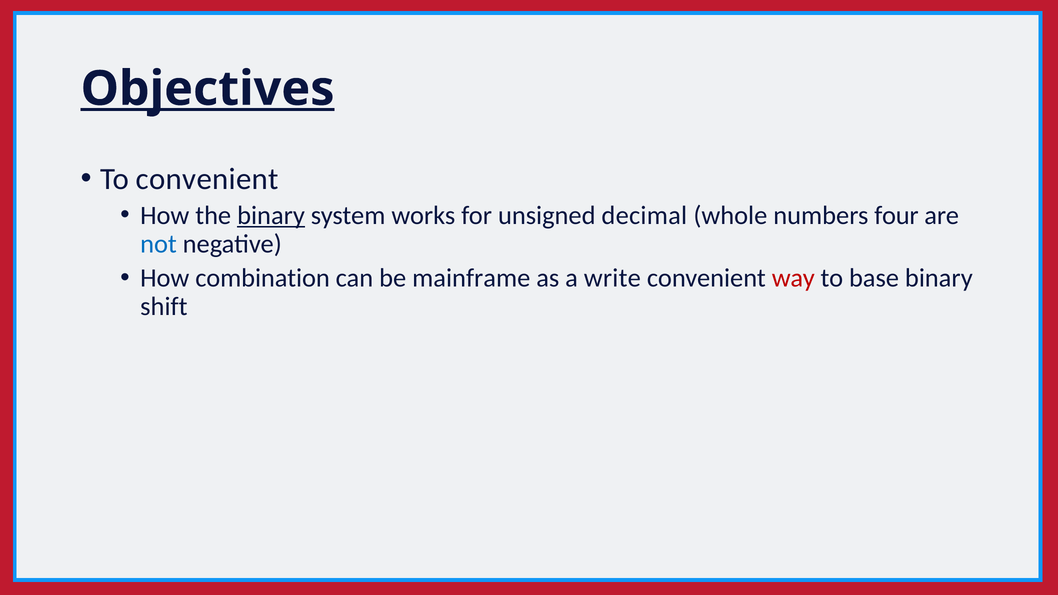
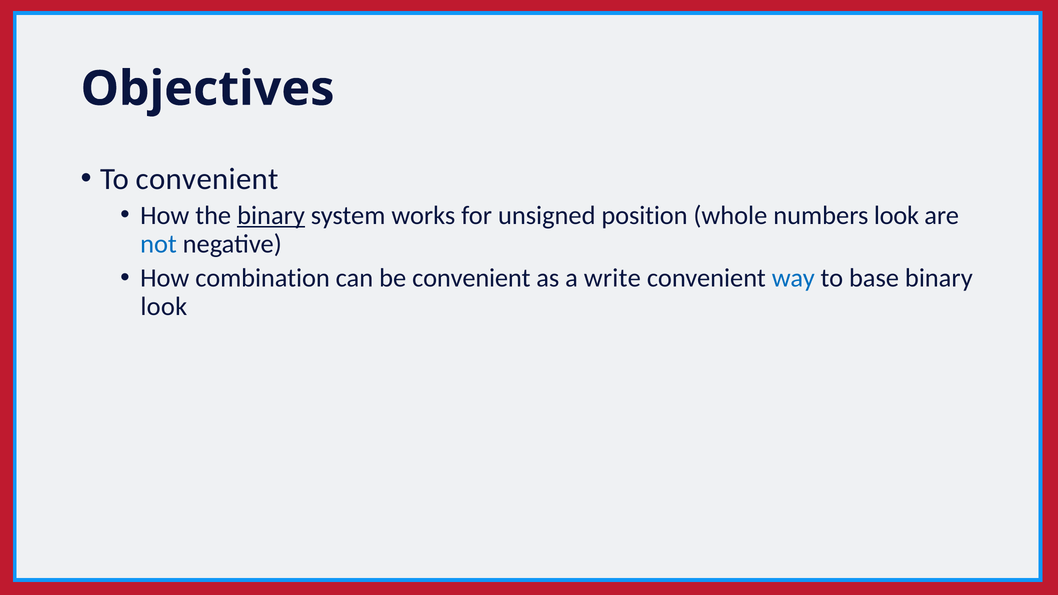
Objectives underline: present -> none (208, 89)
decimal: decimal -> position (645, 215)
numbers four: four -> look (896, 215)
be mainframe: mainframe -> convenient (471, 278)
way colour: red -> blue (793, 278)
shift: shift -> look (164, 307)
